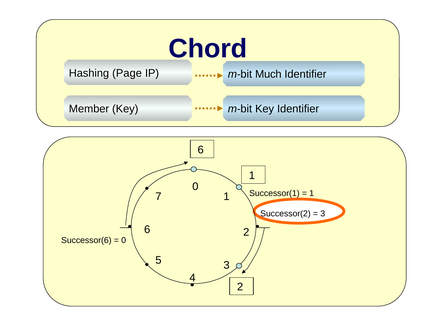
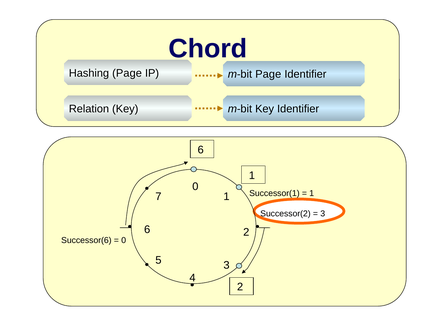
m-bit Much: Much -> Page (268, 74)
Member: Member -> Relation (89, 109)
